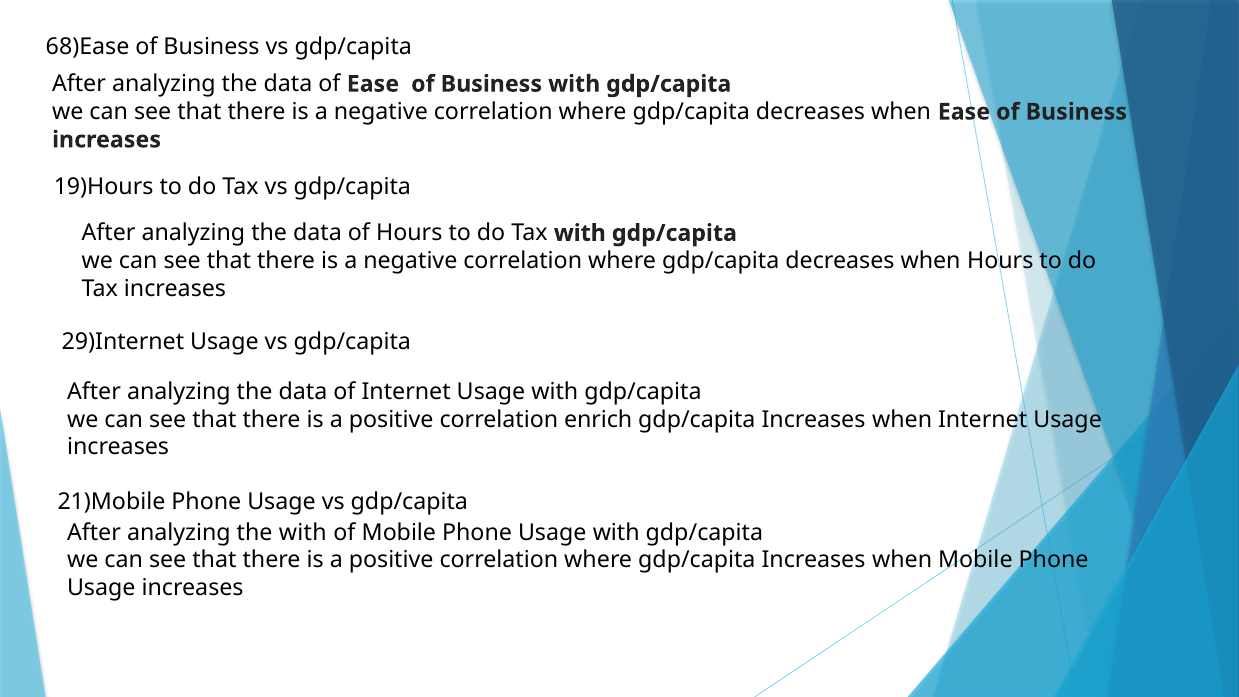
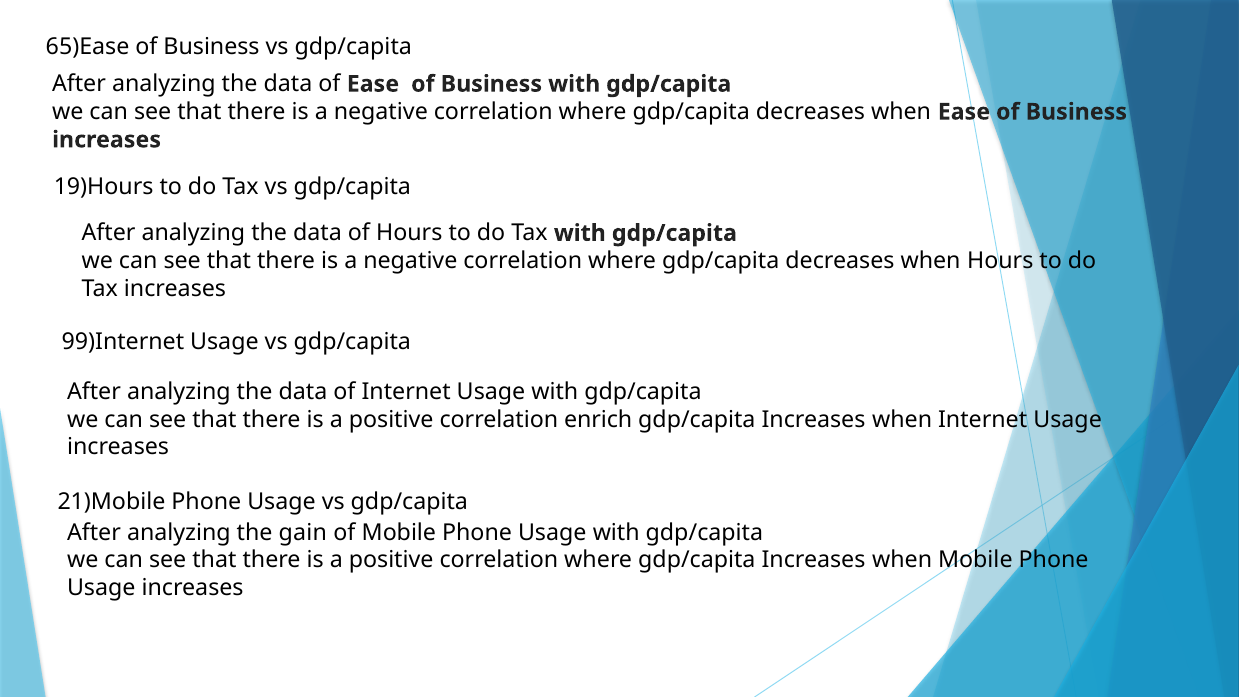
68)Ease: 68)Ease -> 65)Ease (88, 46)
29)Internet: 29)Internet -> 99)Internet (123, 342)
the with: with -> gain (303, 532)
